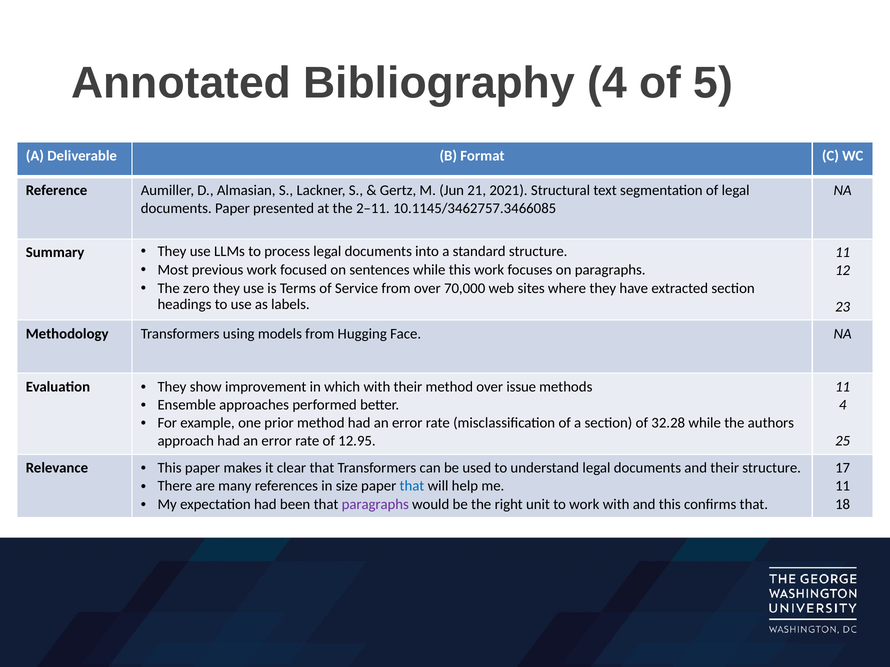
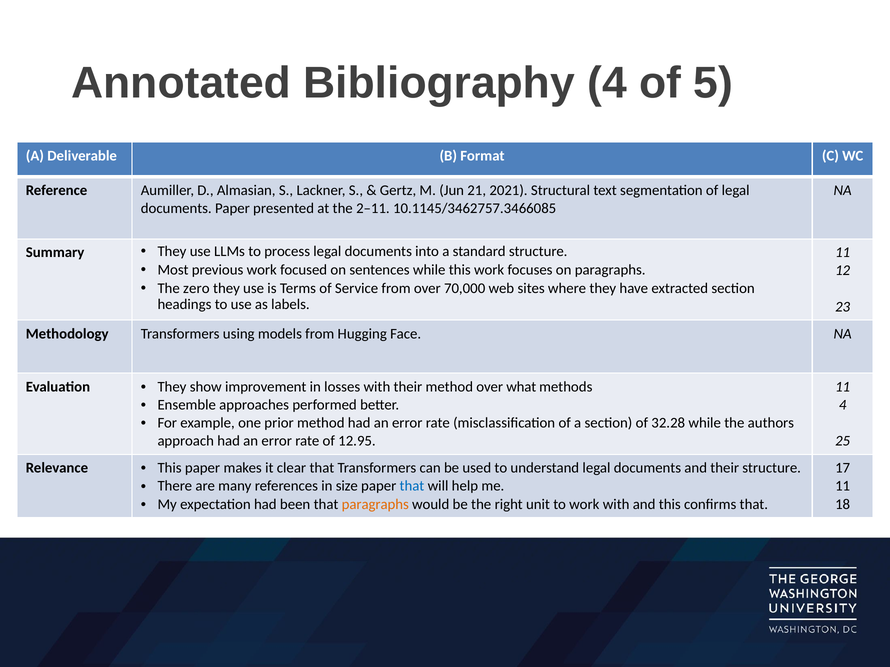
which: which -> losses (342, 387)
issue: issue -> what (521, 387)
paragraphs colour: purple -> orange (375, 505)
